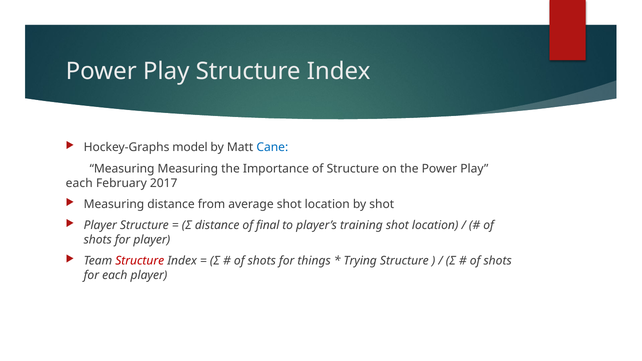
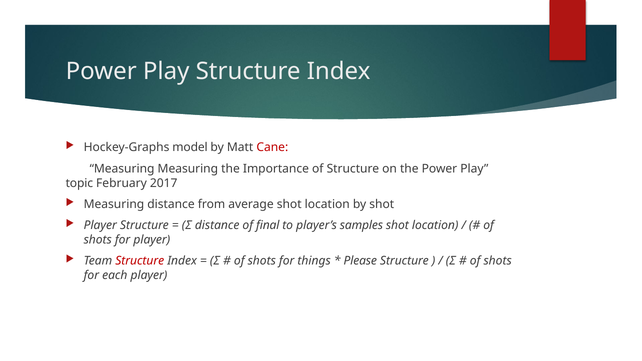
Cane colour: blue -> red (272, 148)
each: each -> topic (79, 183)
training: training -> samples (361, 225)
Trying: Trying -> Please (360, 261)
